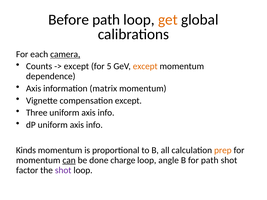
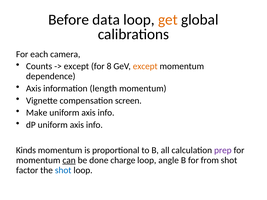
Before path: path -> data (106, 20)
camera underline: present -> none (65, 54)
5: 5 -> 8 (109, 66)
matrix: matrix -> length (103, 89)
compensation except: except -> screen (128, 101)
Three: Three -> Make (37, 113)
prep colour: orange -> purple (223, 150)
for path: path -> from (210, 160)
shot colour: purple -> blue (63, 170)
